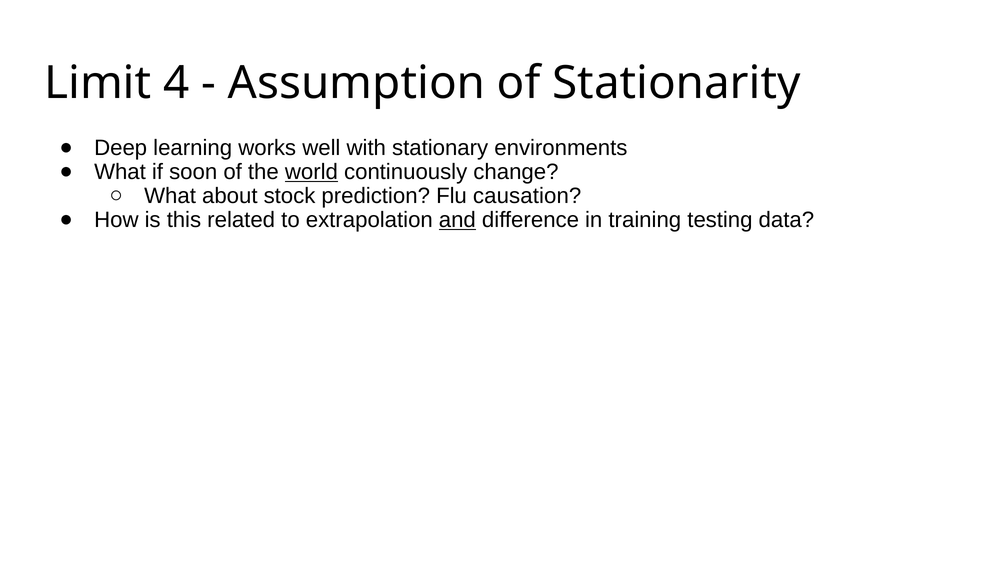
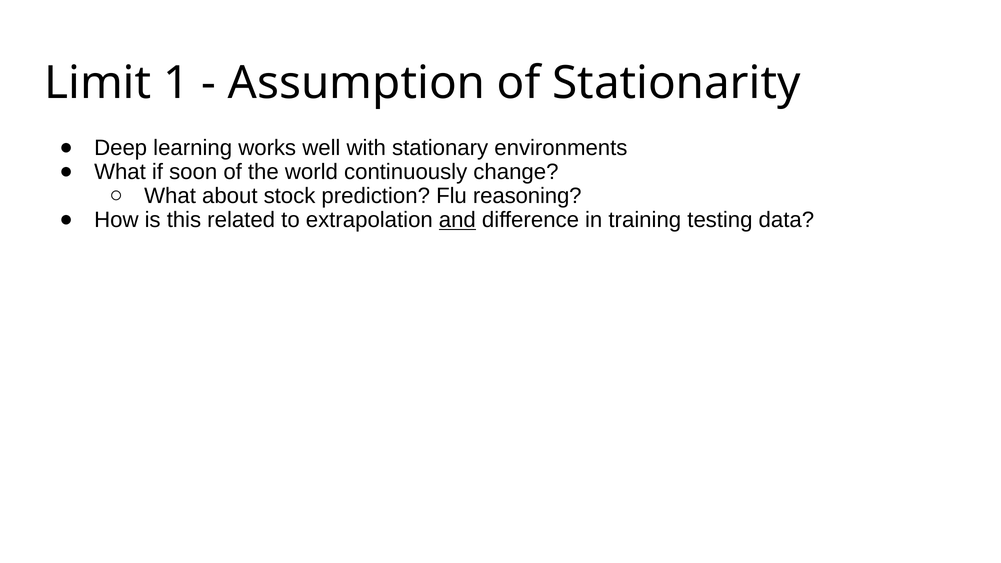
4: 4 -> 1 (176, 83)
world underline: present -> none (311, 172)
causation: causation -> reasoning (527, 196)
